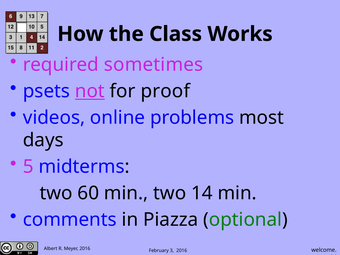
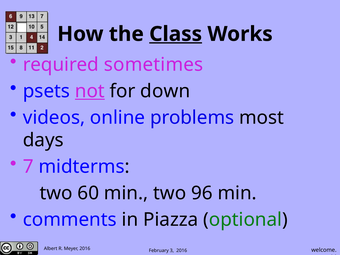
Class underline: none -> present (176, 34)
proof: proof -> down (165, 91)
5: 5 -> 7 (28, 167)
two 14: 14 -> 96 (202, 193)
